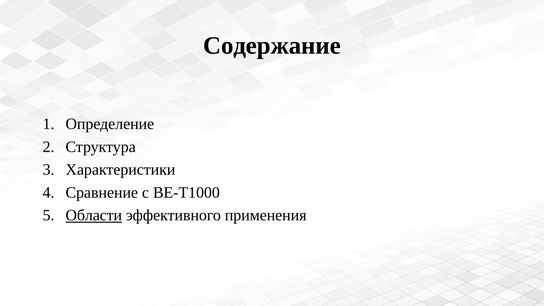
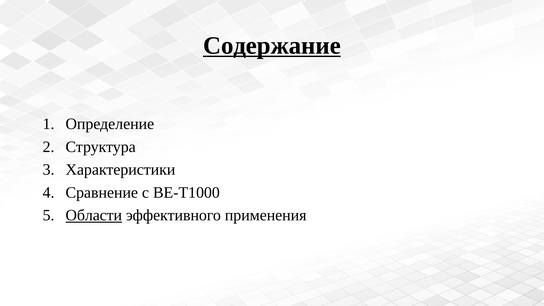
Содержание underline: none -> present (272, 46)
